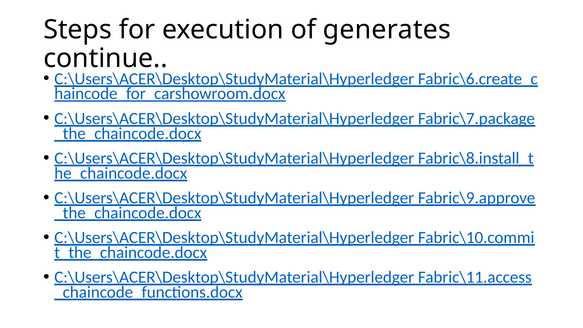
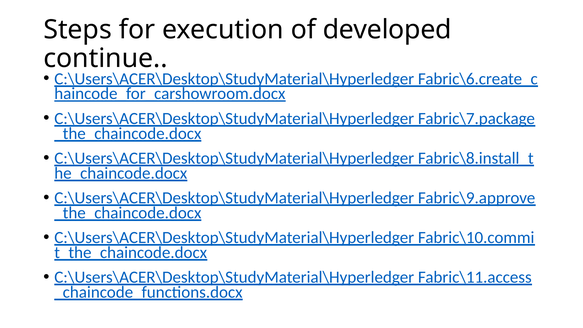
generates: generates -> developed (387, 30)
